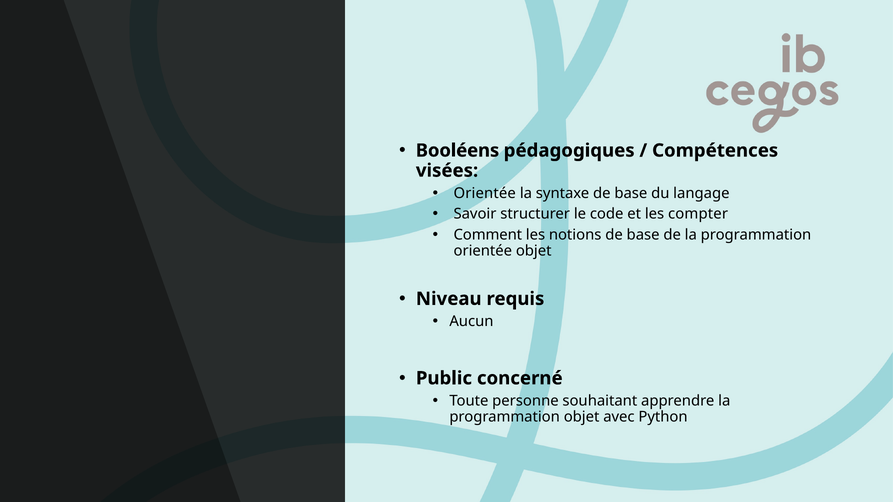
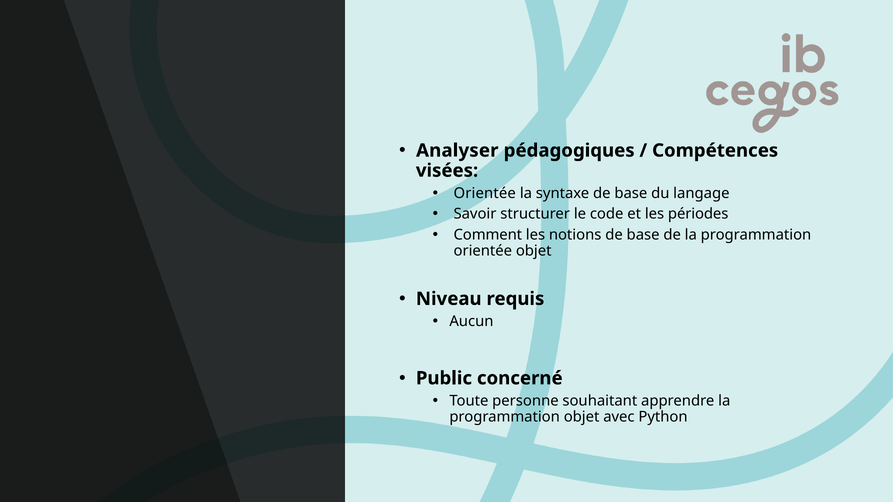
Booléens: Booléens -> Analyser (457, 151)
compter: compter -> périodes (698, 214)
